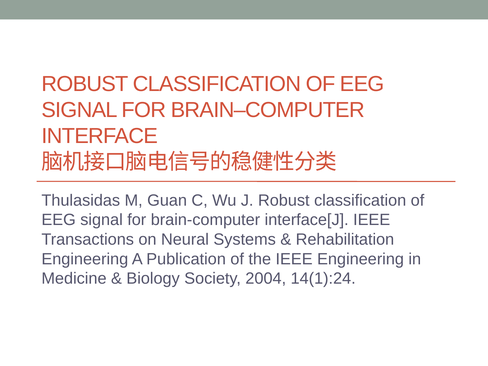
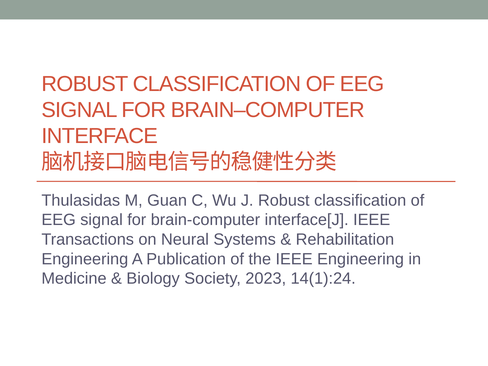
2004: 2004 -> 2023 (266, 278)
